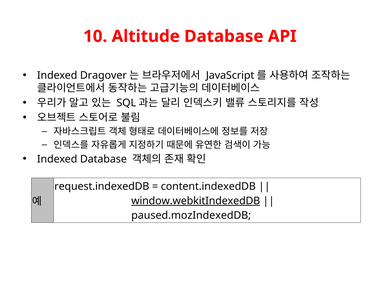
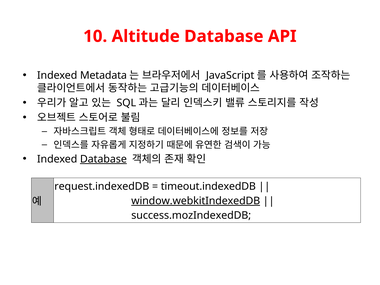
Dragover: Dragover -> Metadata (103, 75)
Database underline: none -> present (103, 159)
content.indexedDB: content.indexedDB -> timeout.indexedDB (208, 186)
paused.mozIndexedDB: paused.mozIndexedDB -> success.mozIndexedDB (191, 215)
